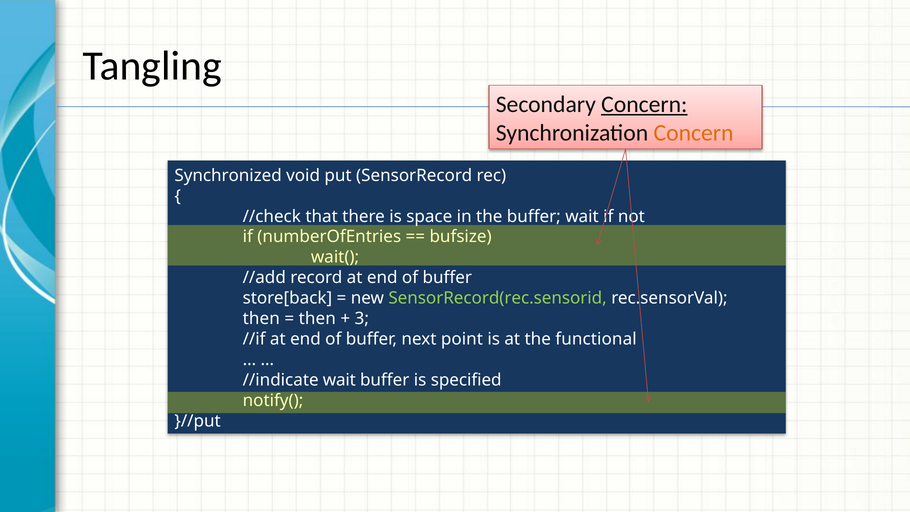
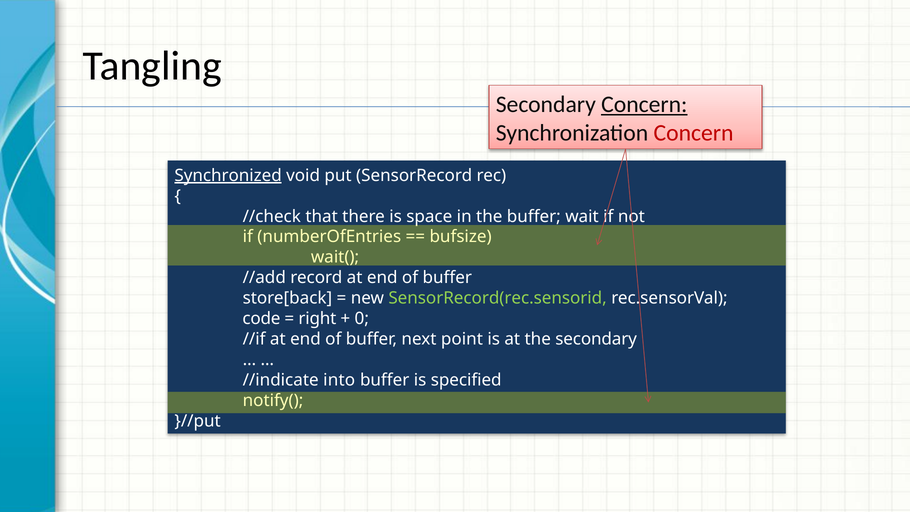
Concern colour: orange -> red (694, 133)
Synchronized underline: none -> present (228, 175)
then: then -> code (261, 319)
then: then -> right (317, 319)
3: 3 -> 0 (362, 319)
the functional: functional -> secondary (596, 339)
//indicate wait: wait -> into (339, 380)
